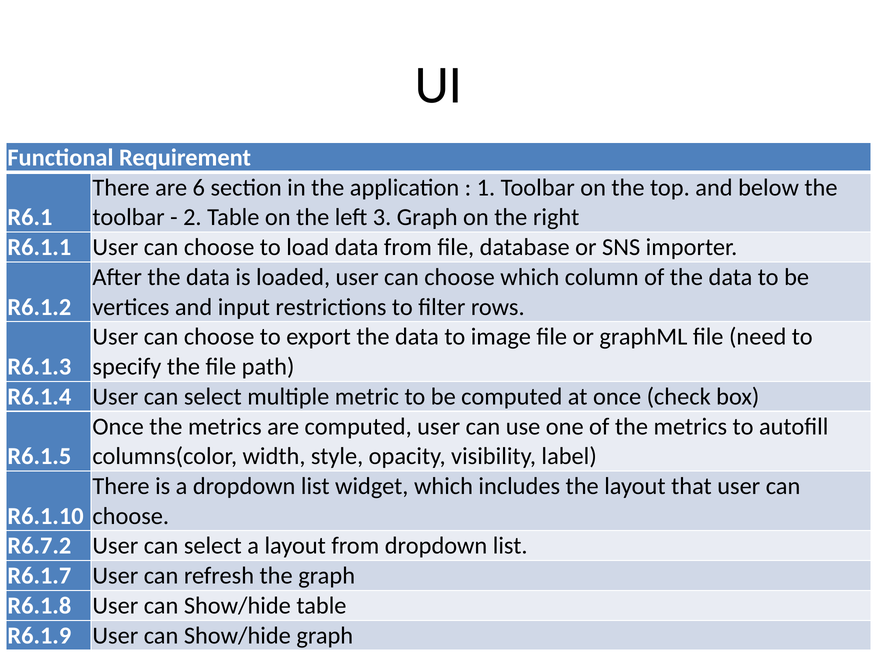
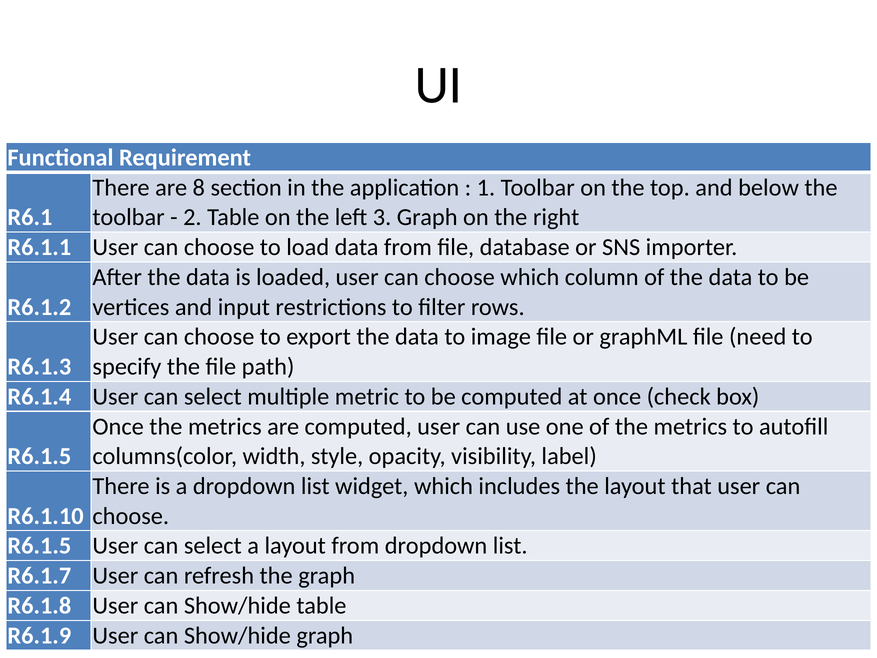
6: 6 -> 8 (199, 187)
R6.7.2: R6.7.2 -> R6.1.5 (39, 546)
